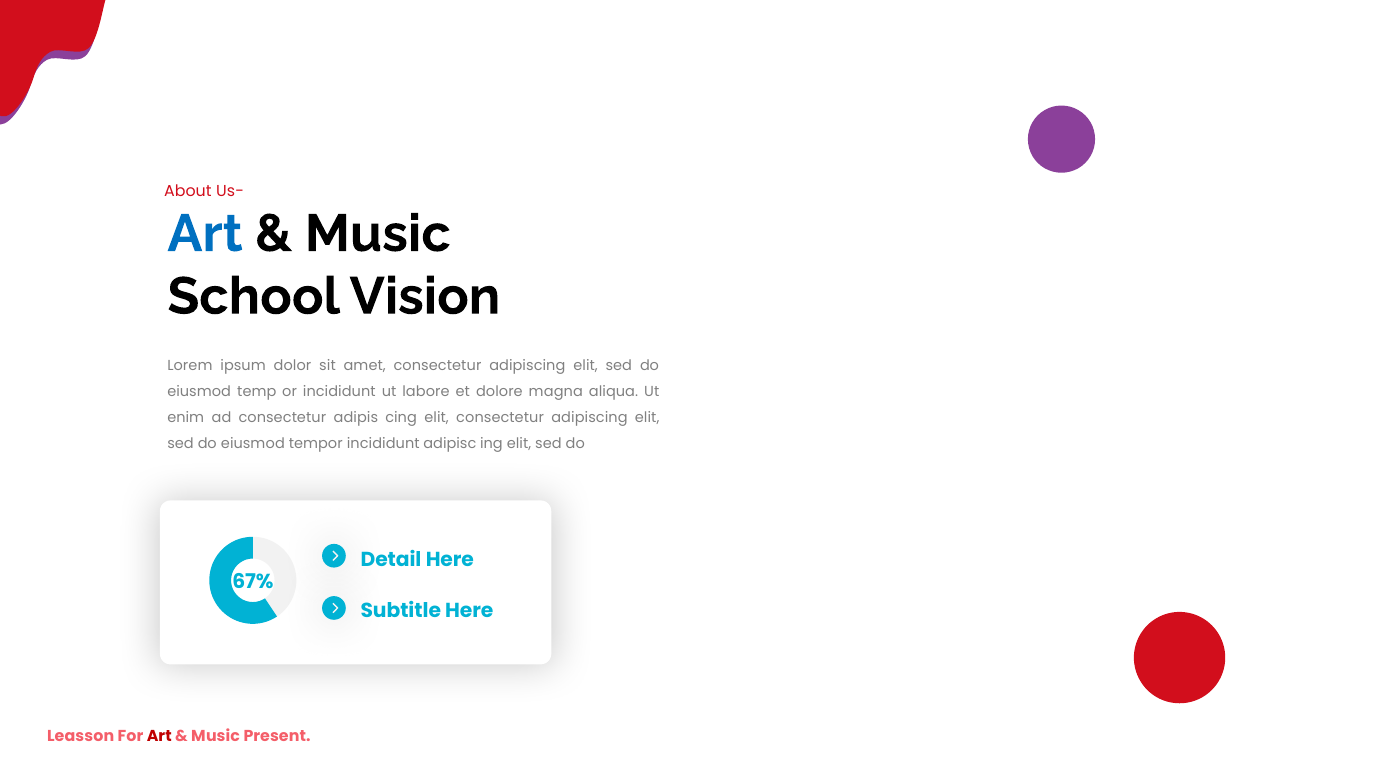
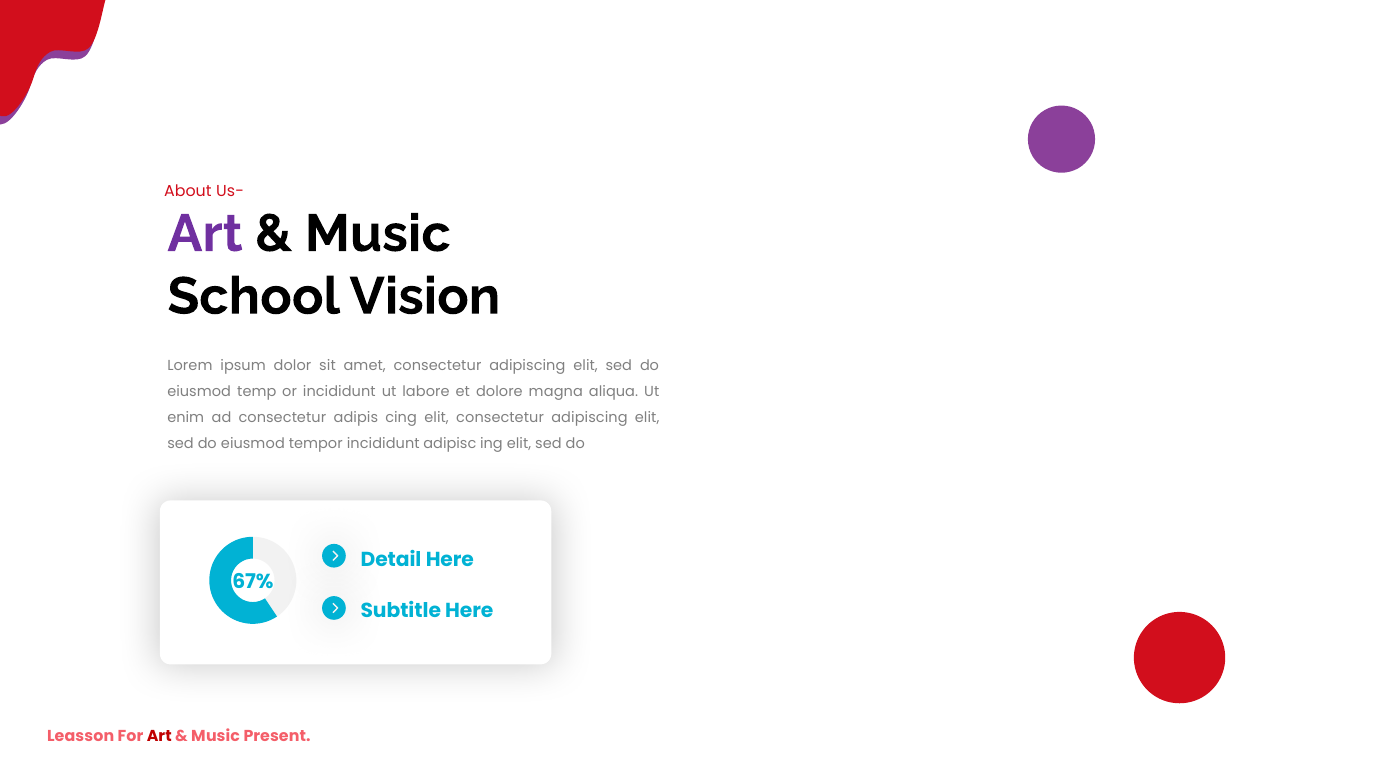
Art colour: blue -> purple (205, 234)
